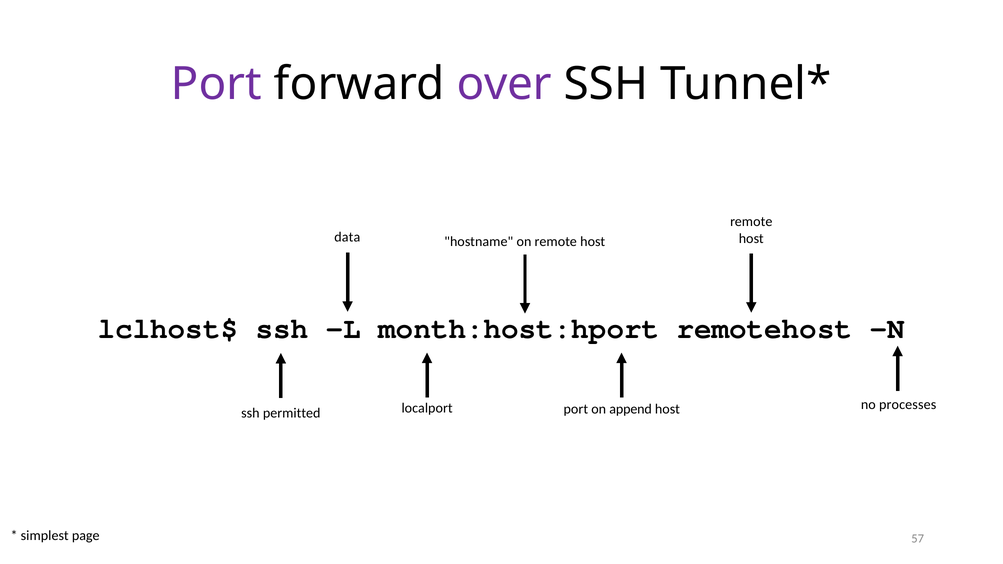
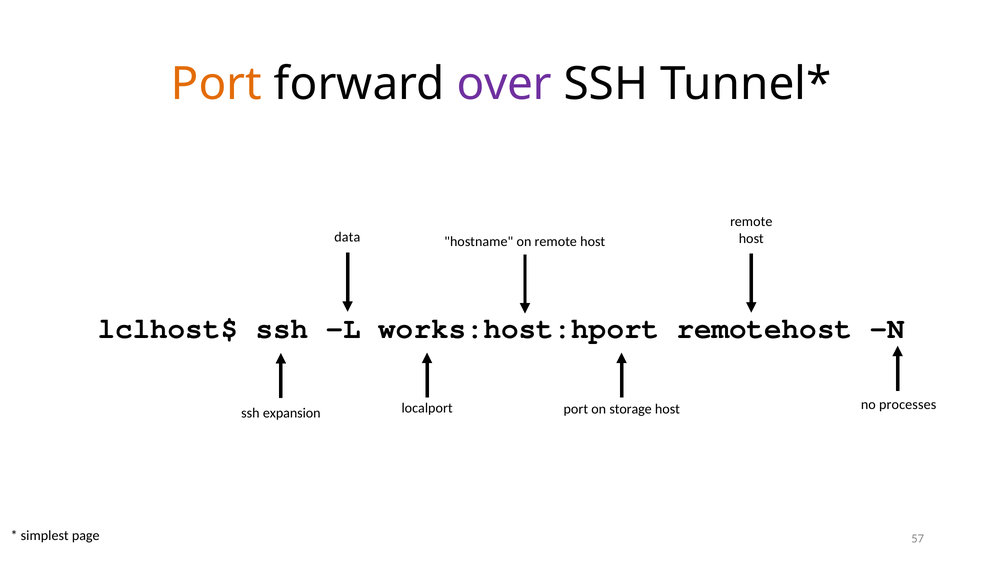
Port colour: purple -> orange (216, 84)
month:host:hport: month:host:hport -> works:host:hport (519, 329)
append: append -> storage (631, 409)
permitted: permitted -> expansion (292, 413)
